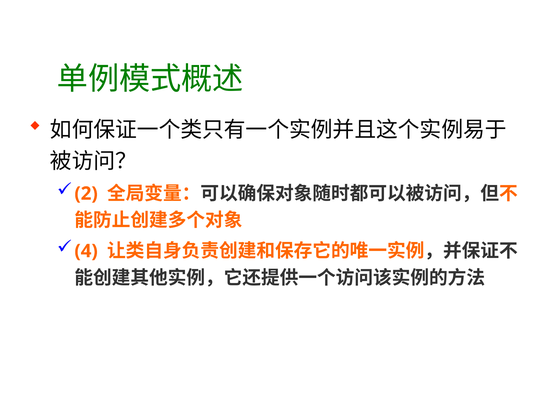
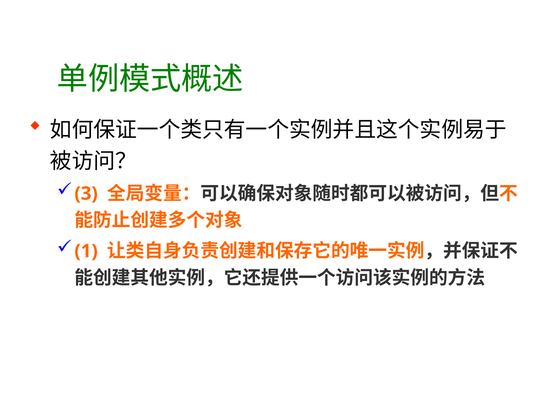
2: 2 -> 3 (86, 194)
4: 4 -> 1 (86, 251)
